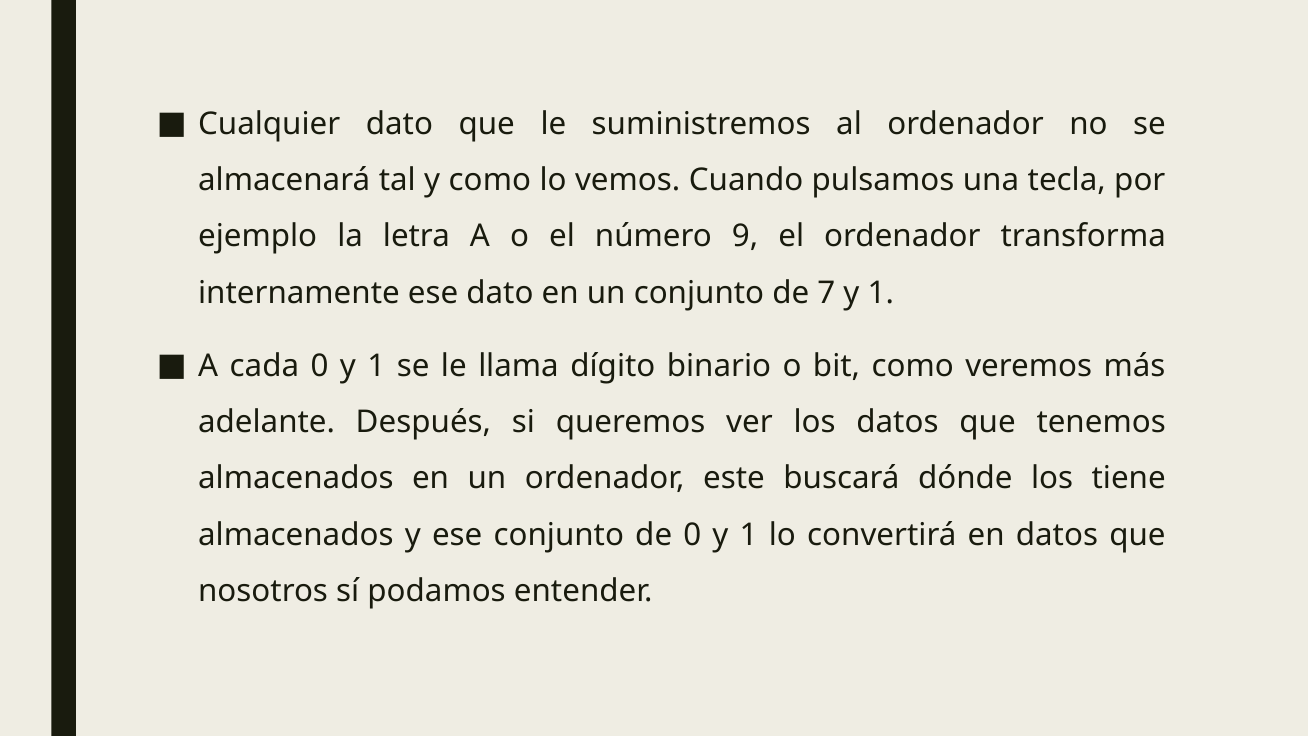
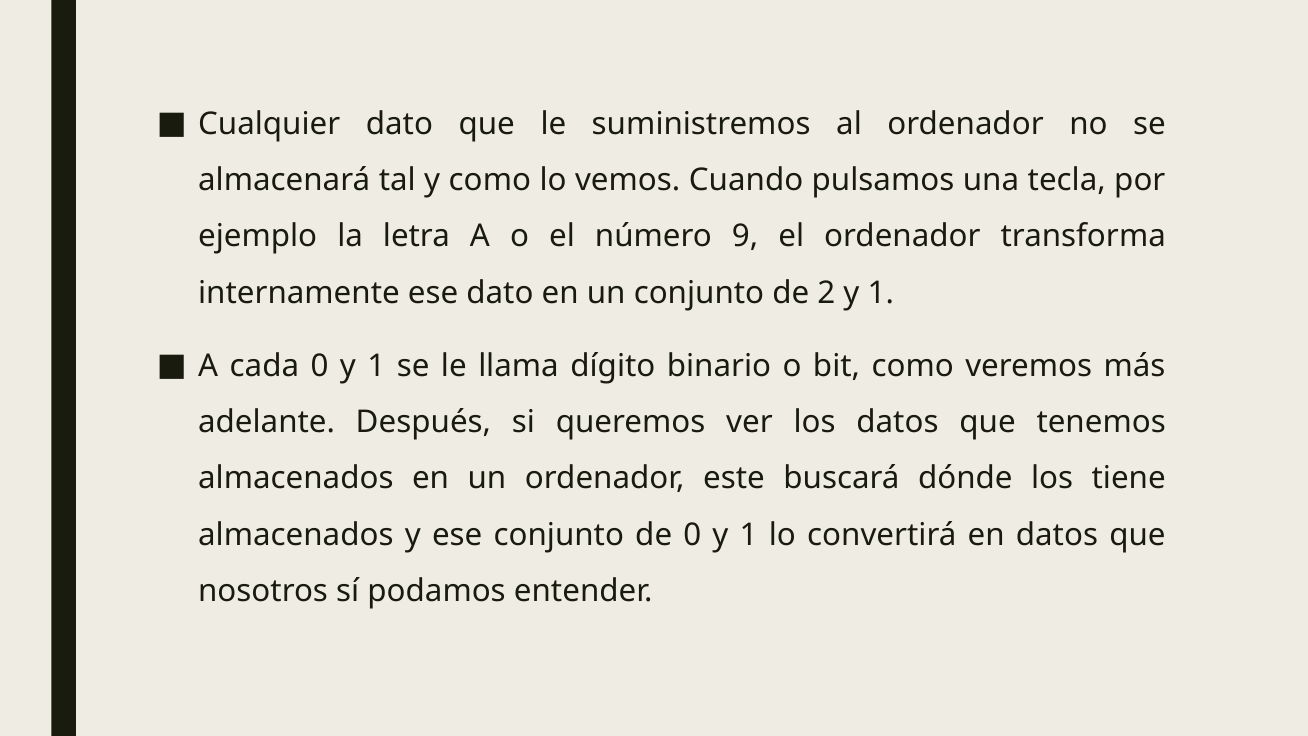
7: 7 -> 2 (826, 293)
